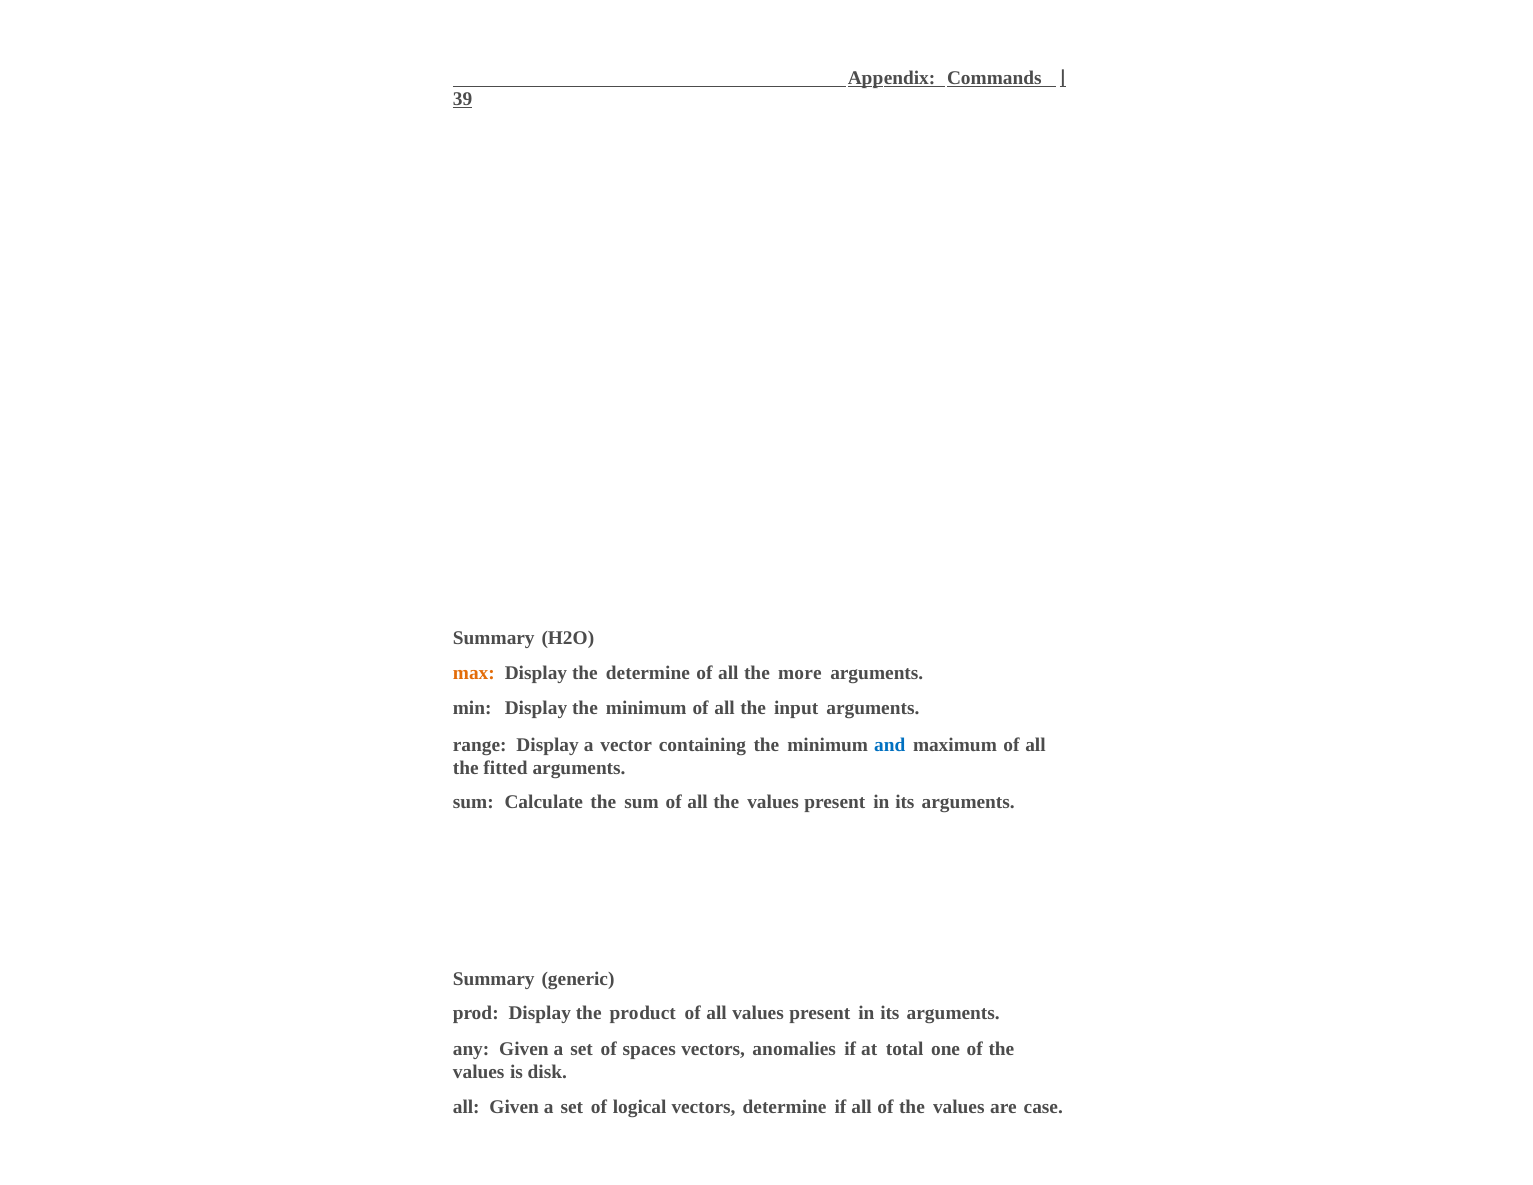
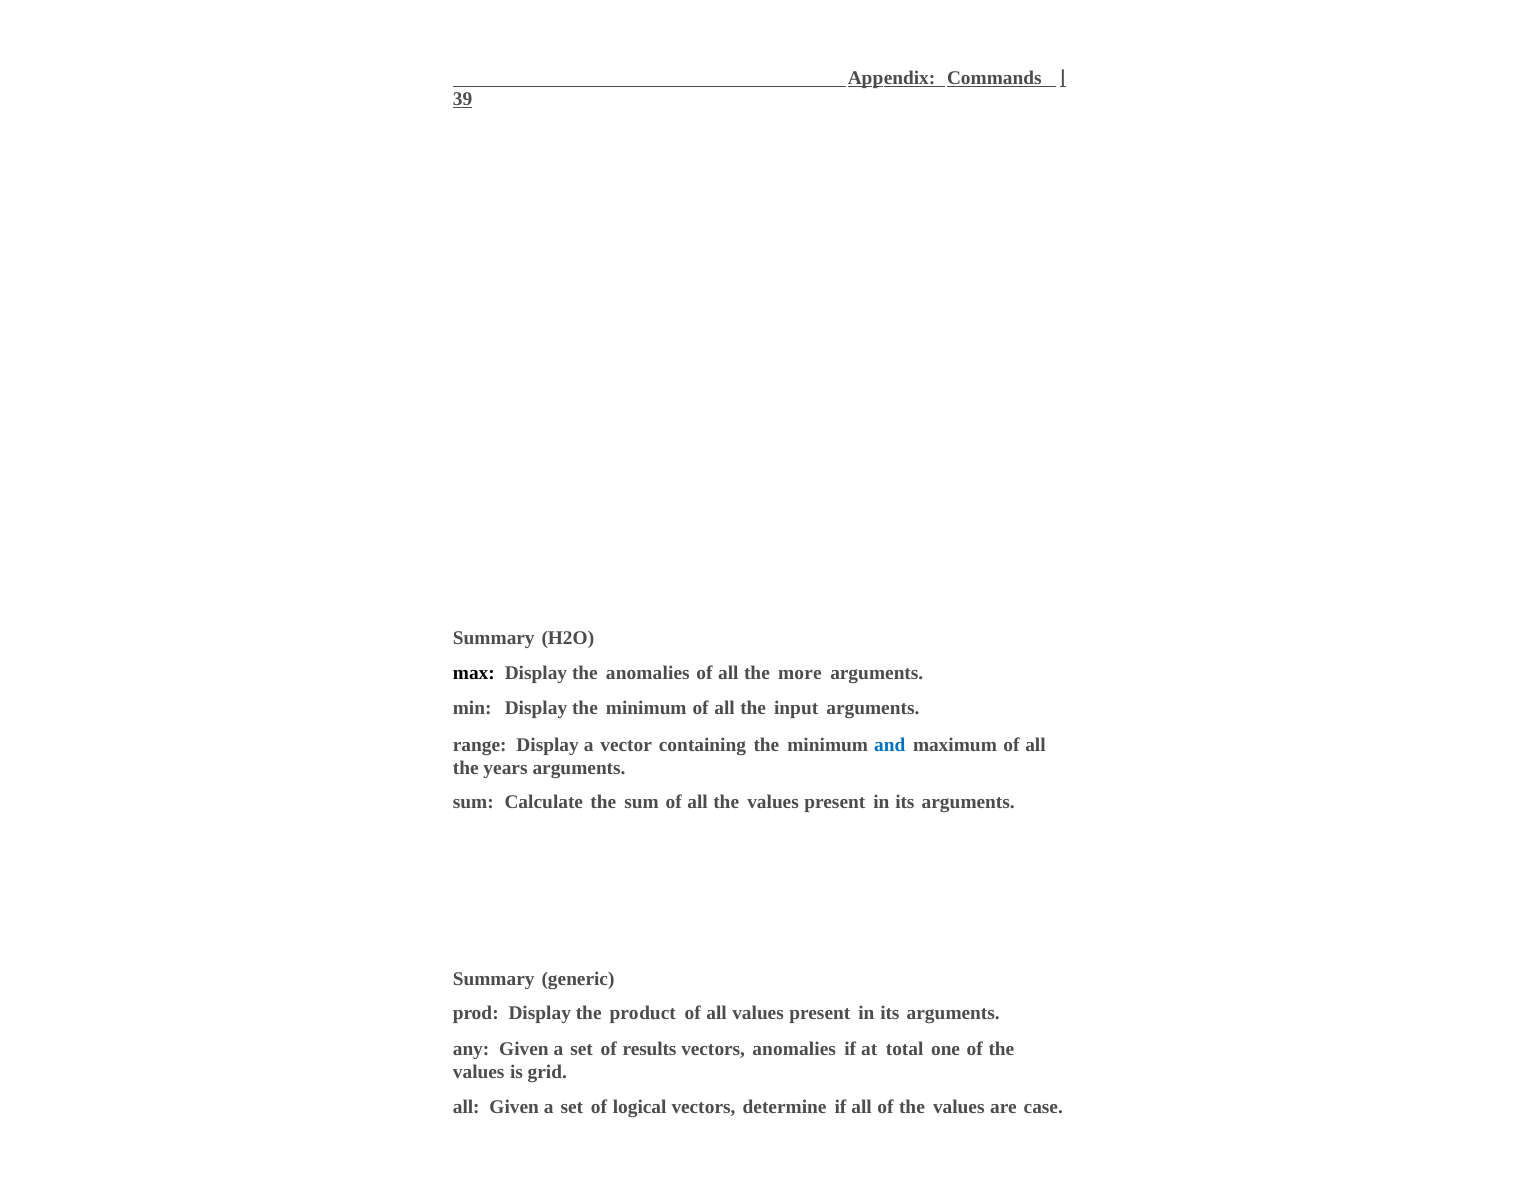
max colour: orange -> black (474, 673)
the determine: determine -> anomalies (648, 673)
fitted: fitted -> years (506, 767)
spaces: spaces -> results (649, 1049)
disk: disk -> grid (547, 1072)
